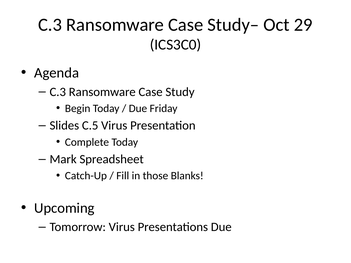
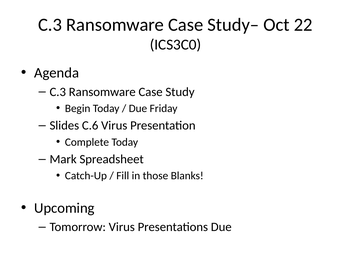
29: 29 -> 22 (303, 25)
C.5: C.5 -> C.6 (90, 126)
